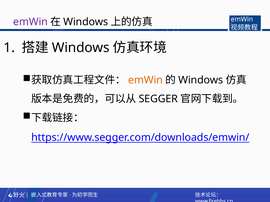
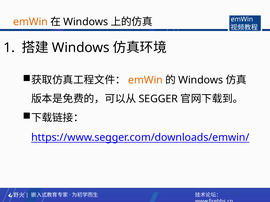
emWin colour: purple -> orange (30, 22)
